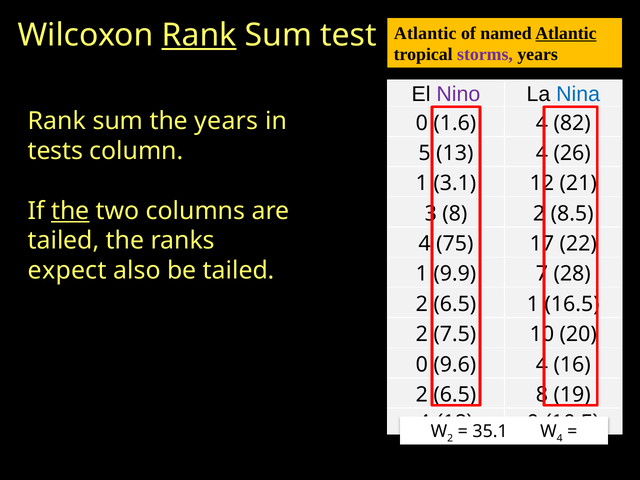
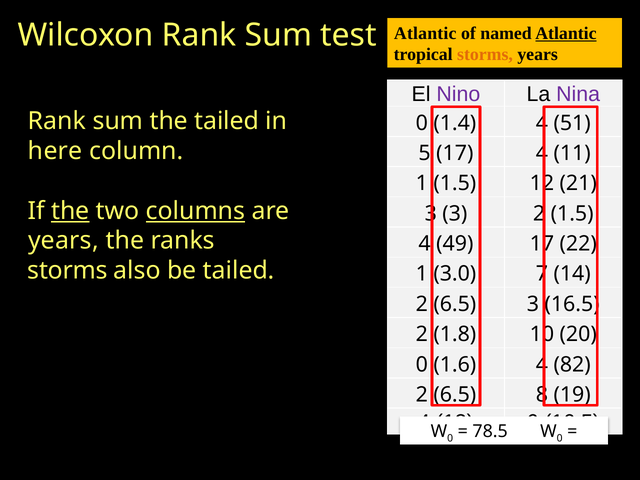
Rank underline: present -> none (199, 35)
storms colour: purple -> orange (485, 55)
Nina colour: blue -> purple (578, 94)
the years: years -> tailed (227, 121)
1.6: 1.6 -> 1.4 (455, 123)
82: 82 -> 51 (572, 123)
tests: tests -> here (55, 151)
13: 13 -> 17 (455, 153)
26: 26 -> 11 (572, 153)
1 3.1: 3.1 -> 1.5 (455, 183)
columns underline: none -> present (195, 211)
8: 8 -> 3 (455, 214)
8.5: 8.5 -> 1.5 (572, 214)
tailed: tailed -> years (63, 241)
75: 75 -> 49 (455, 244)
expect: expect -> storms (68, 271)
9.9: 9.9 -> 3.0 (455, 274)
28: 28 -> 14 (572, 274)
6.5 1: 1 -> 3 (533, 304)
7.5: 7.5 -> 1.8 (455, 334)
9.6: 9.6 -> 1.6 (455, 365)
16: 16 -> 82 (572, 365)
2: 2 -> 0 (450, 438)
35.1: 35.1 -> 78.5 (490, 432)
4: 4 -> 0 (560, 438)
